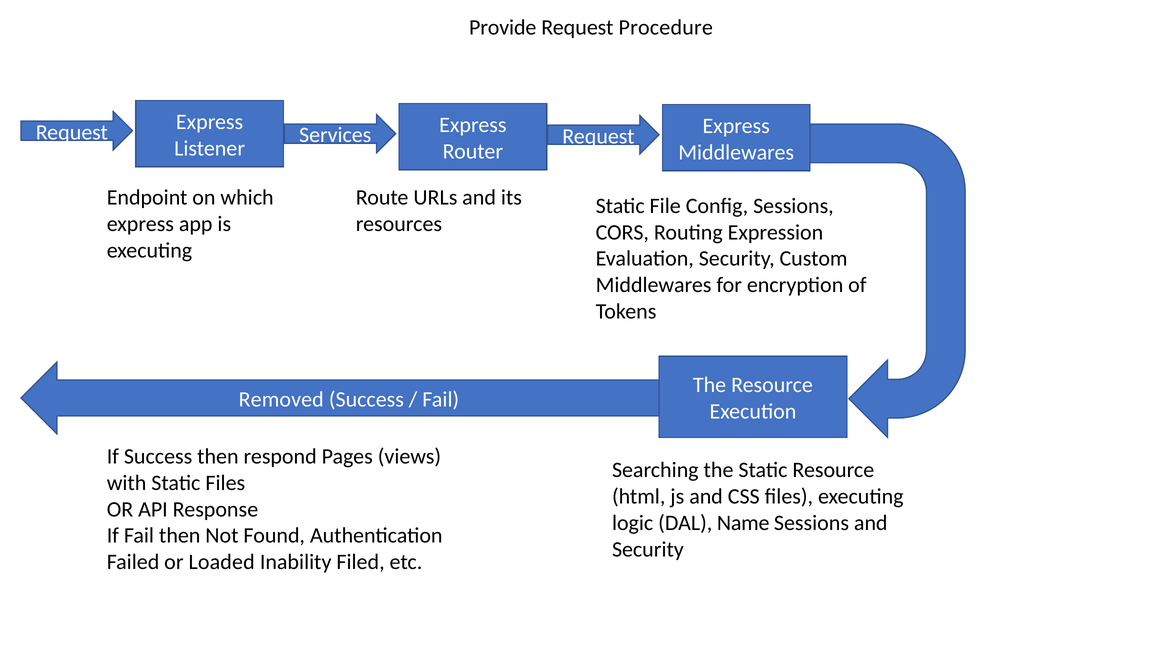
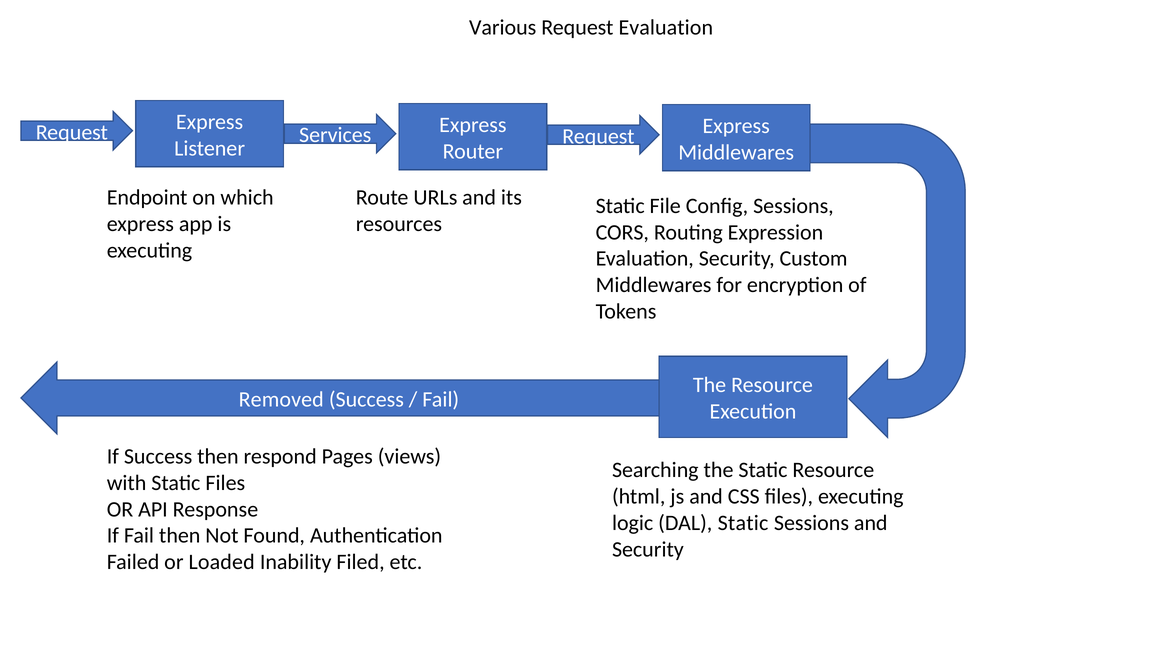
Provide: Provide -> Various (503, 27)
Request Procedure: Procedure -> Evaluation (666, 27)
DAL Name: Name -> Static (743, 523)
